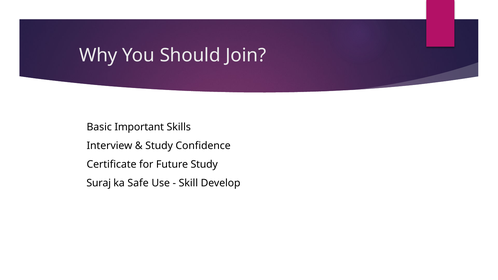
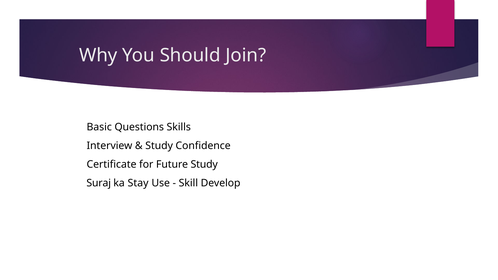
Important: Important -> Questions (139, 127)
Safe: Safe -> Stay (138, 183)
